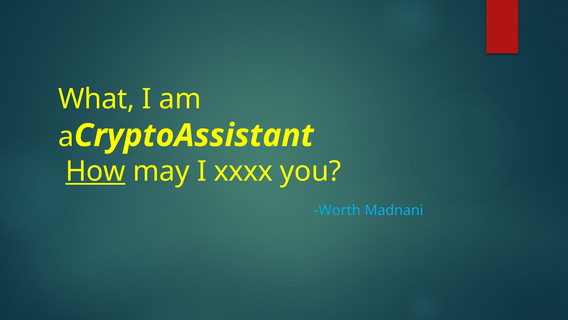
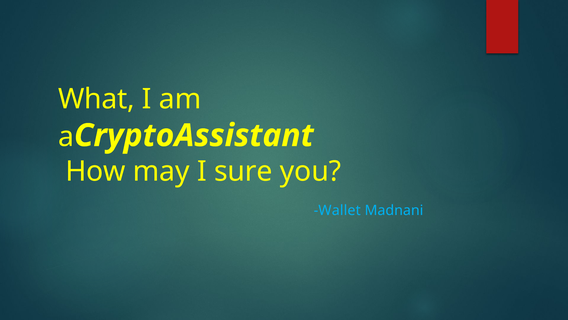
How underline: present -> none (96, 171)
xxxx: xxxx -> sure (243, 171)
Worth: Worth -> Wallet (337, 210)
